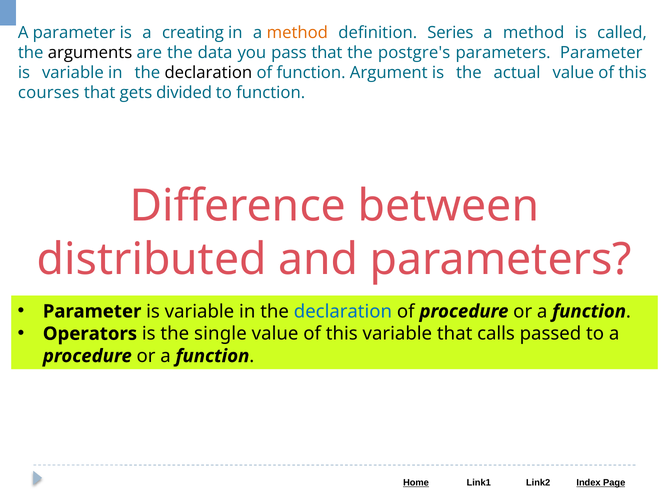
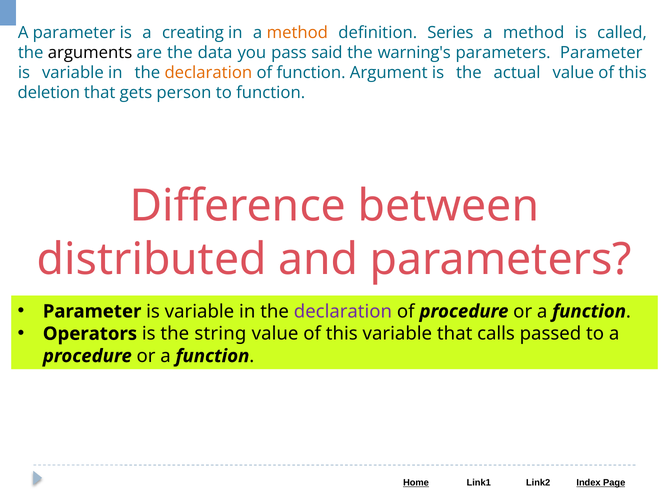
pass that: that -> said (327, 53)
postgre's: postgre's -> warning's (414, 53)
declaration colour: black -> orange (208, 73)
courses: courses -> deletion (49, 93)
divided: divided -> person (184, 93)
declaration colour: blue -> purple (343, 311)
single: single -> string (220, 334)
